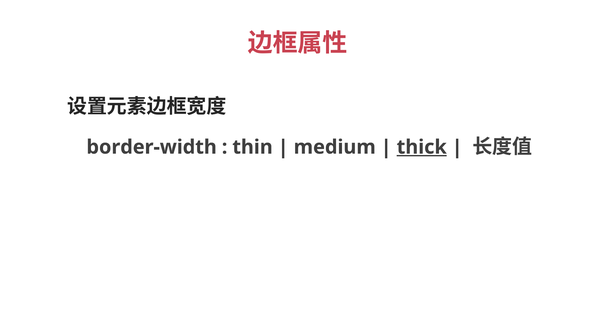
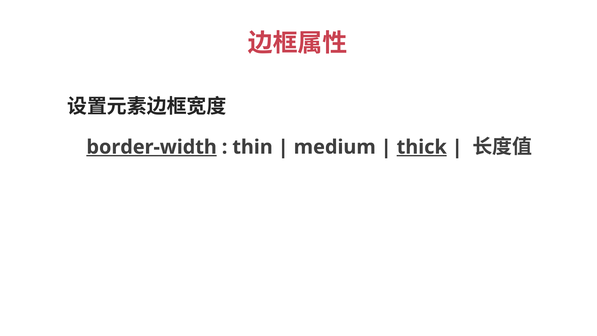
border-width underline: none -> present (152, 147)
